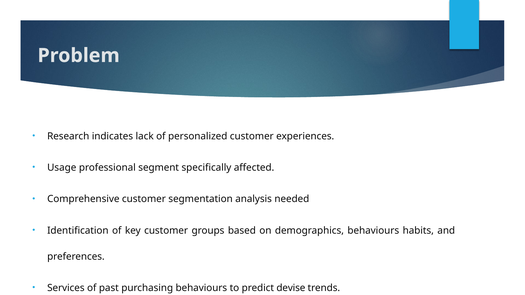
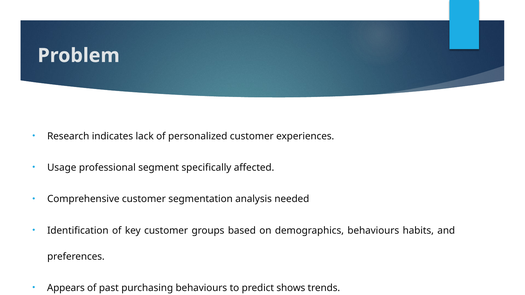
Services: Services -> Appears (66, 288)
devise: devise -> shows (291, 288)
